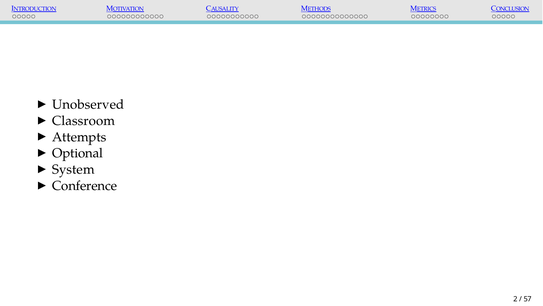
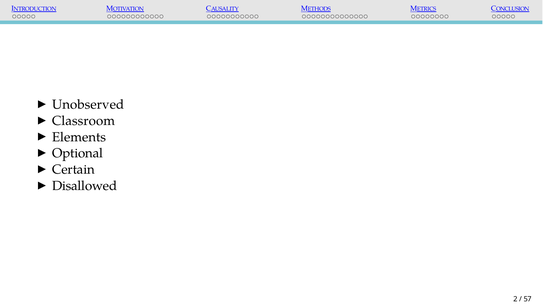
Attempts: Attempts -> Elements (79, 137)
System: System -> Certain (73, 169)
Conference: Conference -> Disallowed (85, 185)
